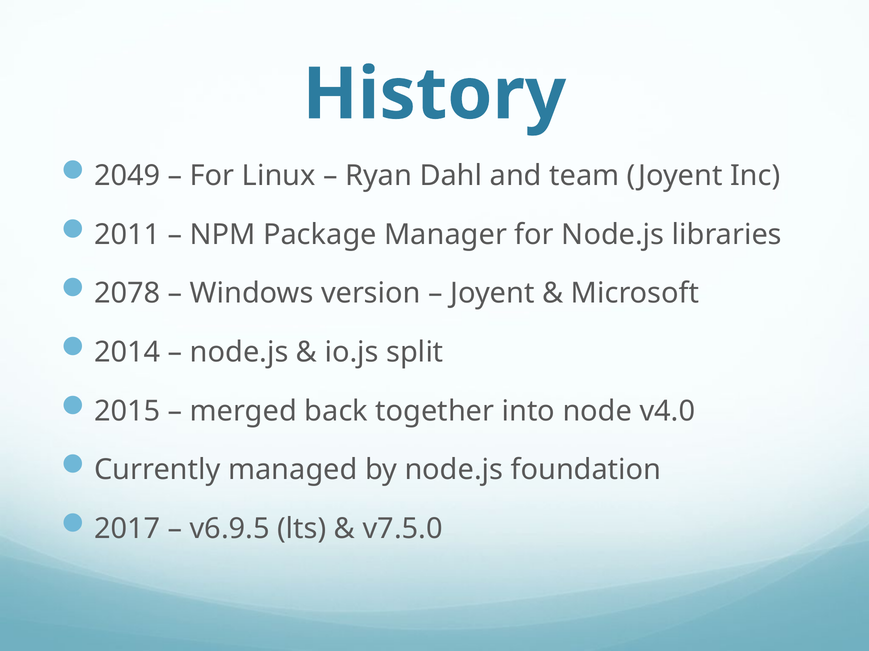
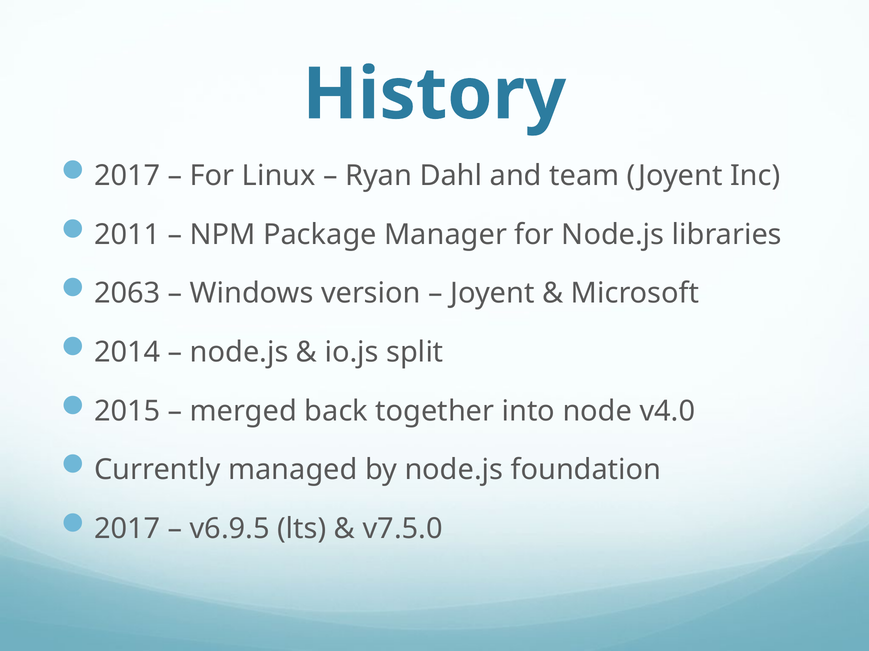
2049: 2049 -> 2017 (127, 176)
2078: 2078 -> 2063 (127, 294)
